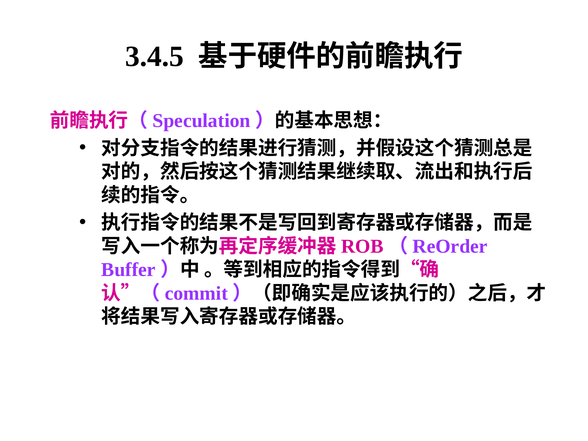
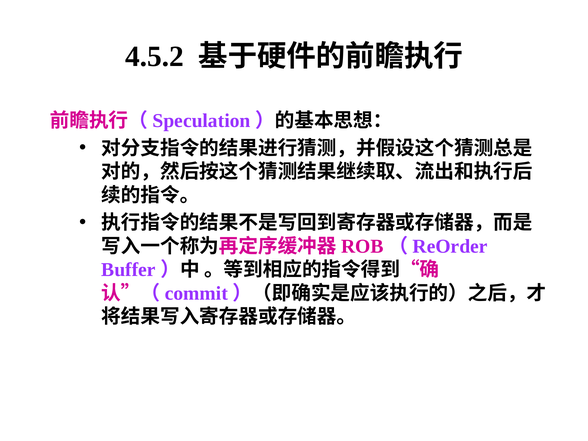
3.4.5: 3.4.5 -> 4.5.2 (155, 56)
